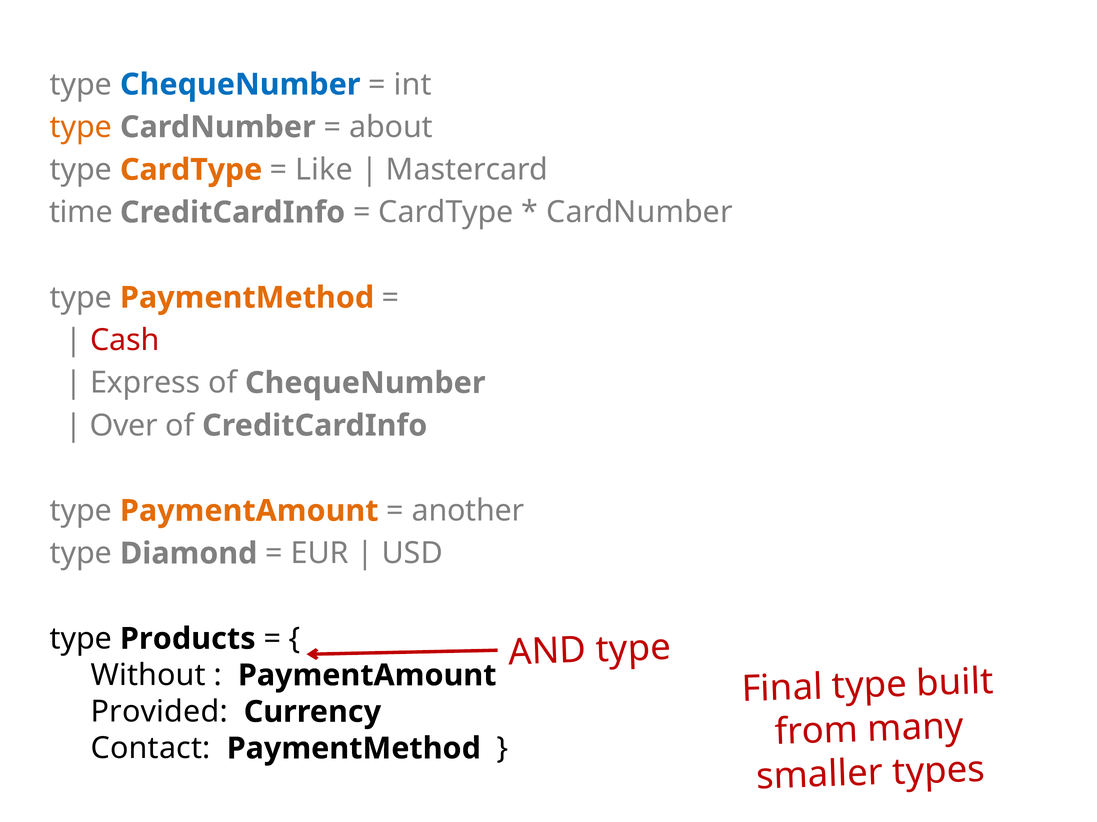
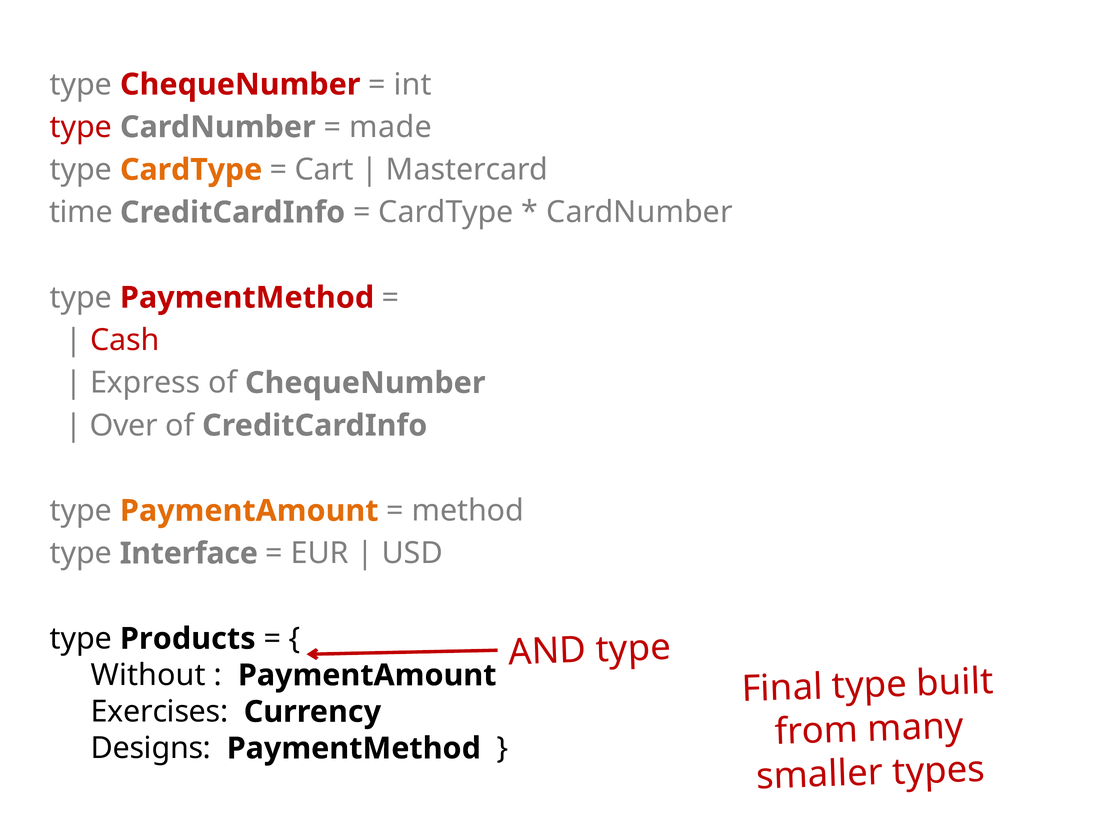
ChequeNumber colour: blue -> red (240, 85)
type colour: orange -> red (81, 127)
about: about -> made (391, 127)
Like: Like -> Cart (324, 170)
PaymentMethod colour: orange -> red (247, 298)
another: another -> method (468, 511)
Diamond: Diamond -> Interface (189, 554)
Provided: Provided -> Exercises (160, 712)
Contact: Contact -> Designs (151, 749)
